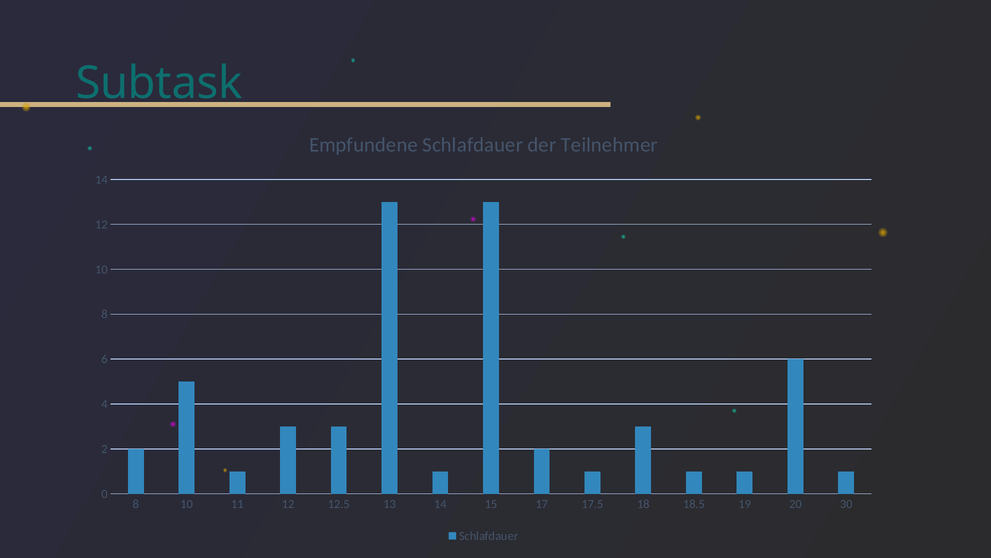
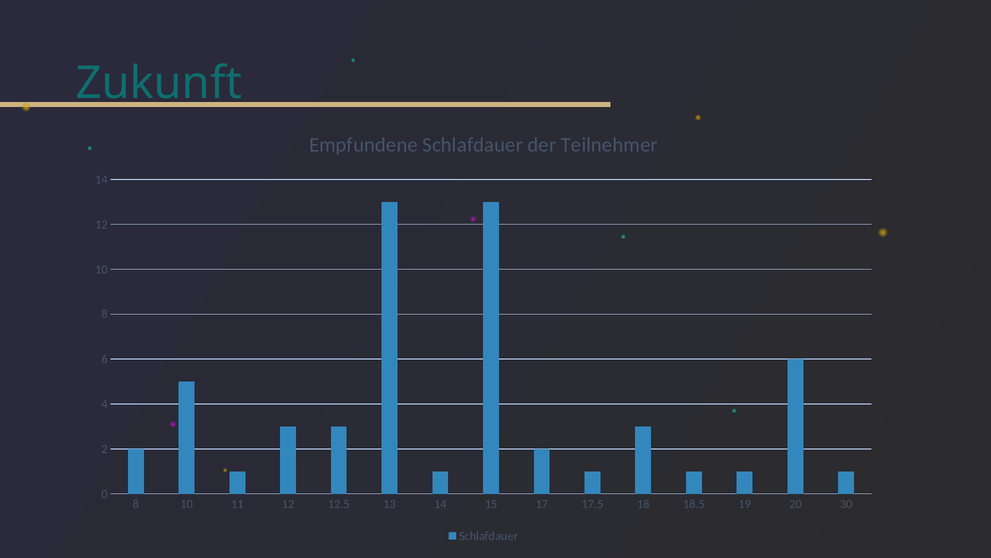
Subtask: Subtask -> Zukunft (159, 83)
